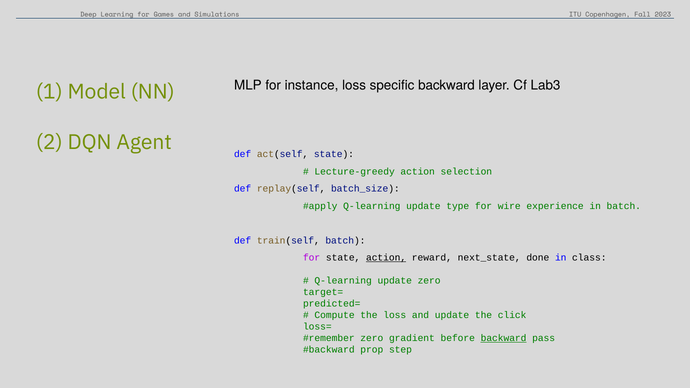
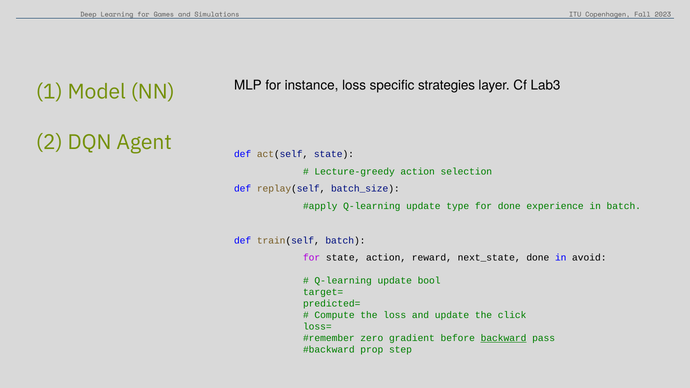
specific backward: backward -> strategies (447, 85)
for wire: wire -> done (509, 206)
action underline: present -> none (386, 258)
class: class -> avoid (589, 258)
update zero: zero -> bool (429, 281)
